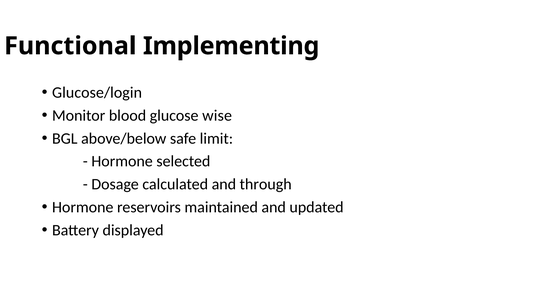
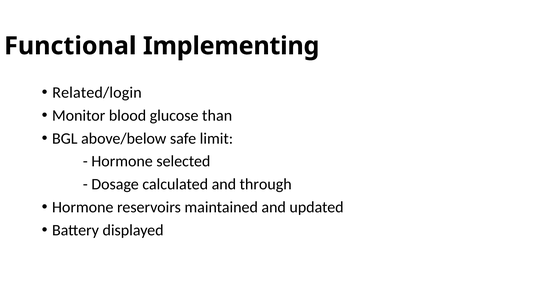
Glucose/login: Glucose/login -> Related/login (97, 93)
wise: wise -> than (217, 116)
